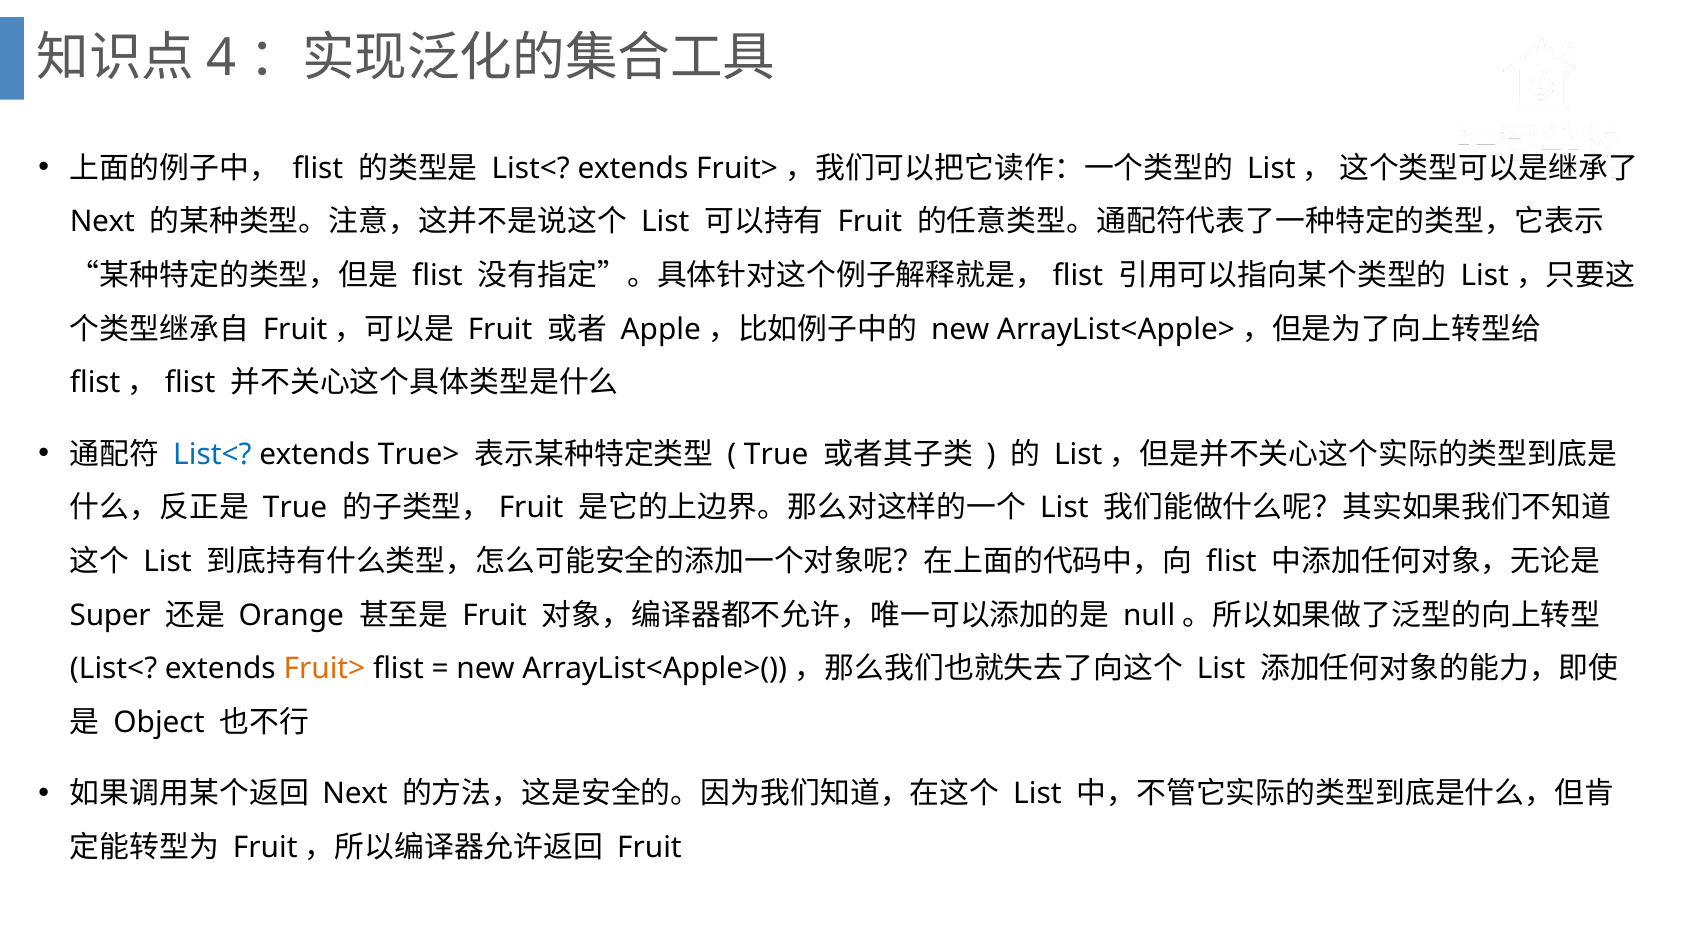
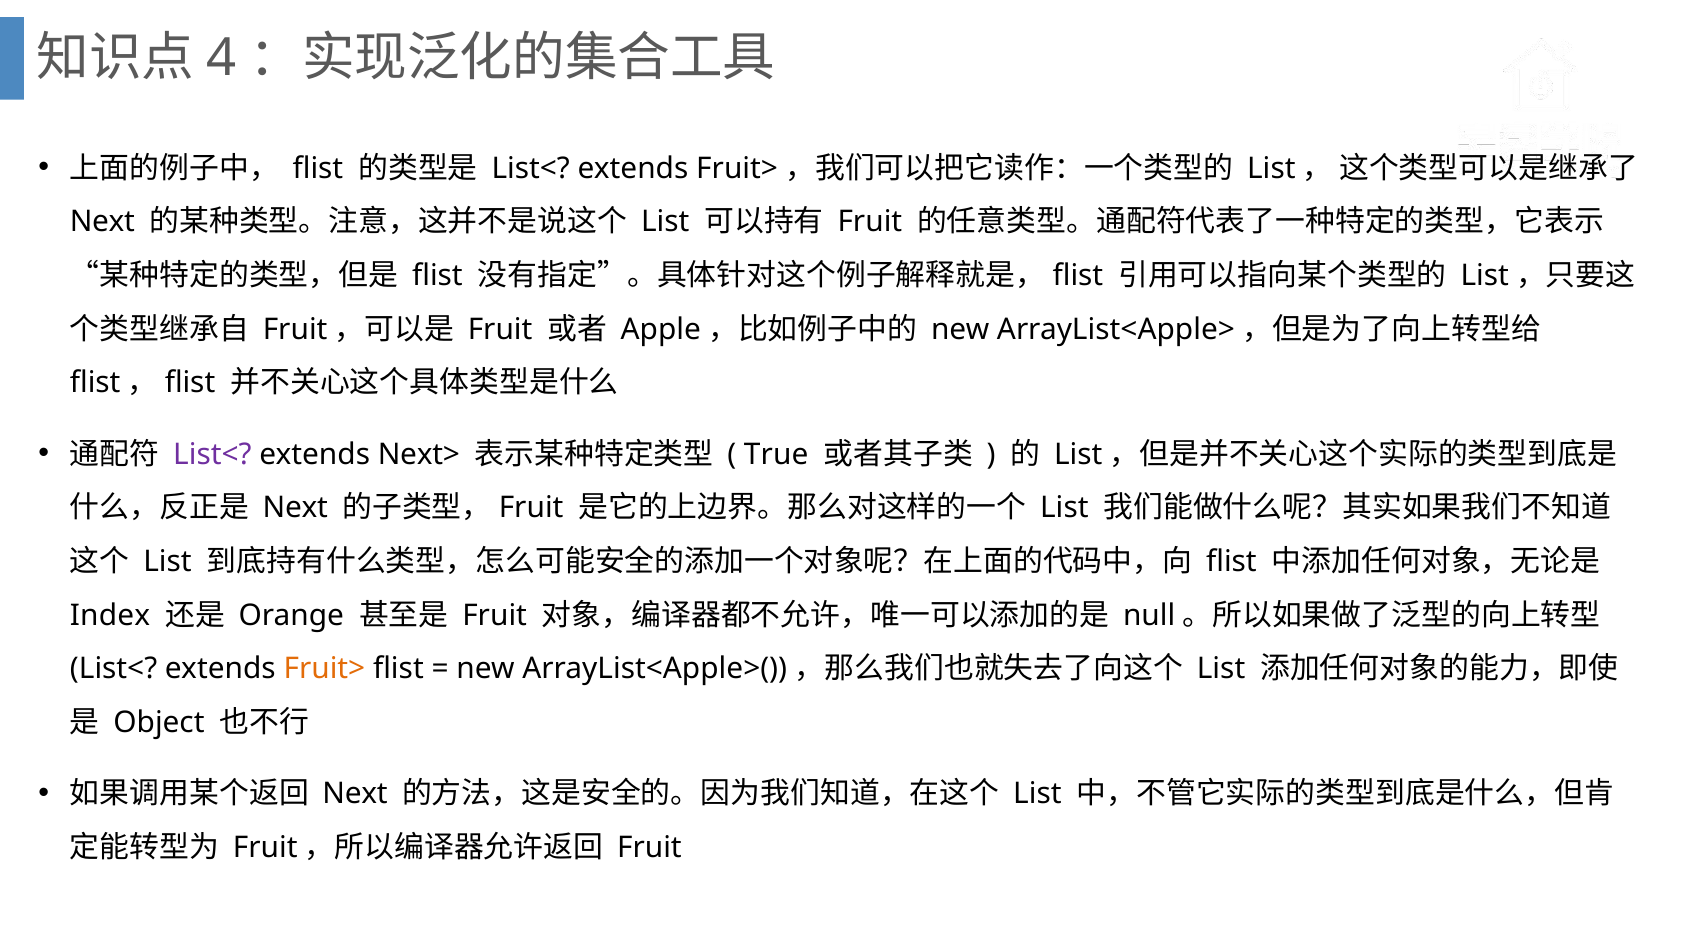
List< colour: blue -> purple (212, 454)
True>: True> -> Next> (419, 454)
True: True -> Next (295, 508)
Super: Super -> Index (110, 615)
